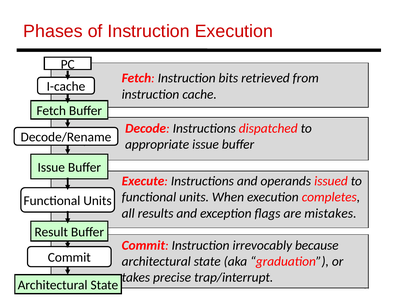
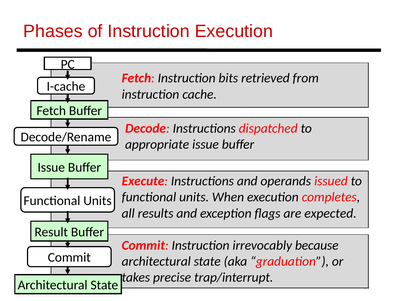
mistakes: mistakes -> expected (331, 213)
